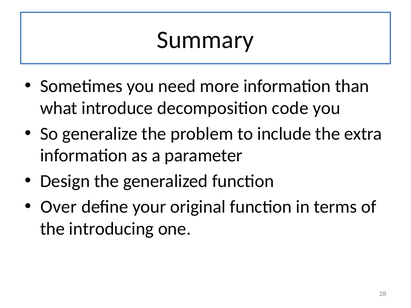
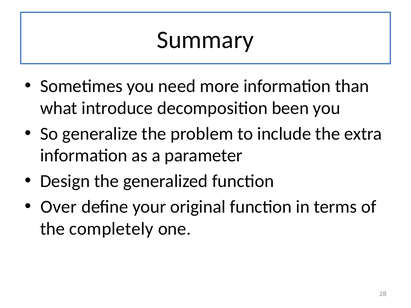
code: code -> been (290, 108)
introducing: introducing -> completely (111, 229)
